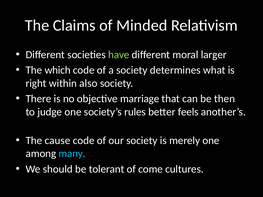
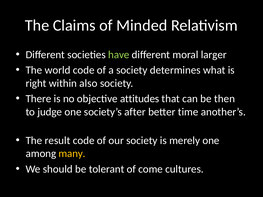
which: which -> world (58, 70)
marriage: marriage -> attitudes (140, 99)
rules: rules -> after (135, 112)
feels: feels -> time (188, 112)
cause: cause -> result (58, 141)
many colour: light blue -> yellow (72, 154)
